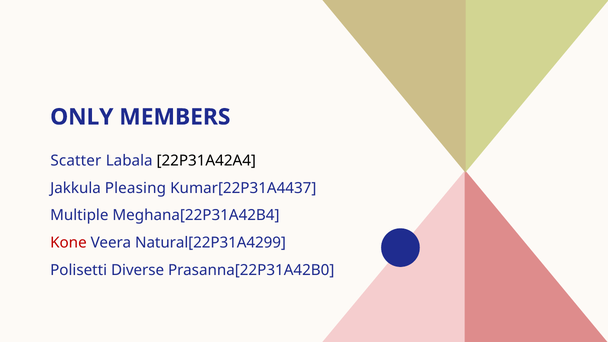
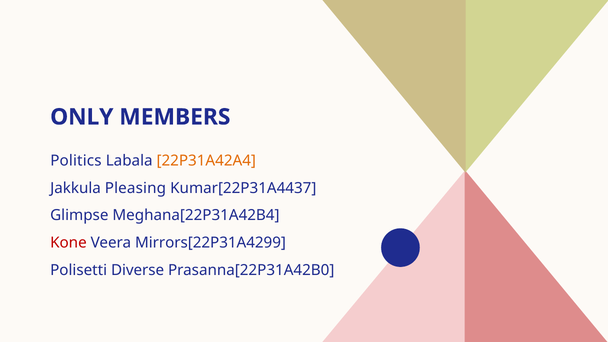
Scatter: Scatter -> Politics (76, 161)
22P31A42A4 colour: black -> orange (206, 161)
Multiple: Multiple -> Glimpse (79, 215)
Natural[22P31A4299: Natural[22P31A4299 -> Mirrors[22P31A4299 (210, 243)
